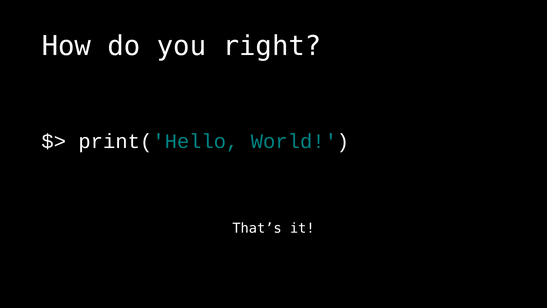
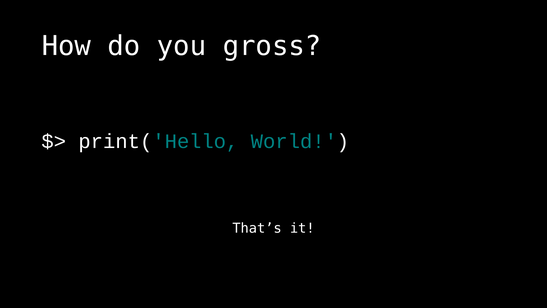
right: right -> gross (272, 46)
